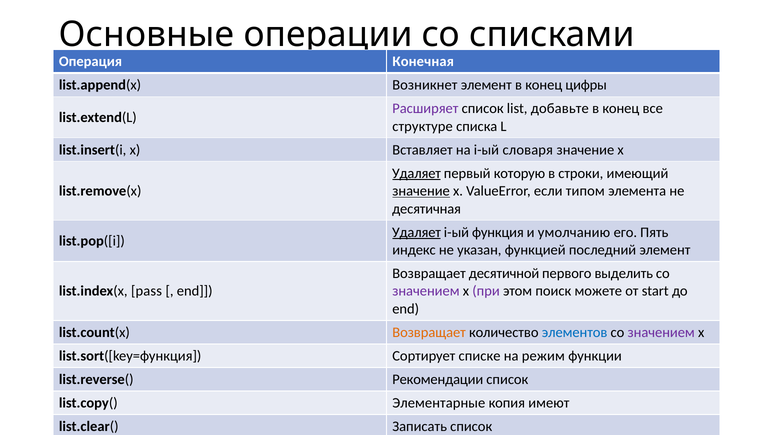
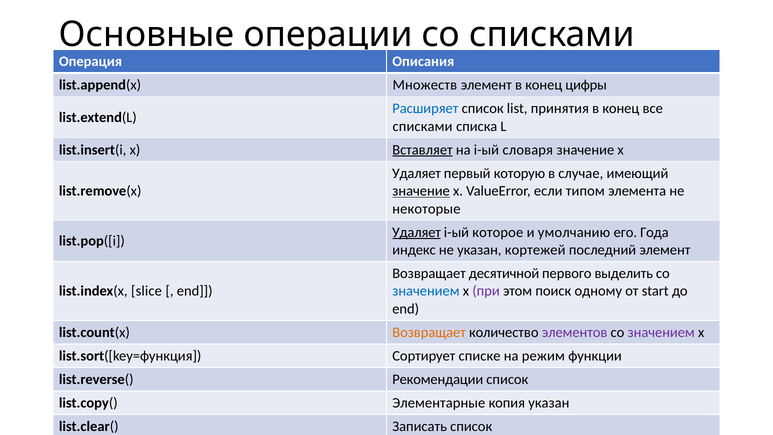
Конечная: Конечная -> Описания (423, 62)
Возникнет: Возникнет -> Множеств (425, 85)
Расширяет colour: purple -> blue (425, 109)
добавьте: добавьте -> принятия (560, 109)
структуре: структуре -> списками (423, 126)
Вставляет underline: none -> present (422, 150)
Удаляет underline: present -> none (416, 173)
строки: строки -> случае (581, 173)
десятичная: десятичная -> некоторые (426, 209)
функция: функция -> которое (498, 232)
Пять: Пять -> Года (654, 232)
функцией: функцией -> кортежей (535, 250)
pass: pass -> slice (146, 291)
значением colour: purple -> blue (426, 291)
можете: можете -> одному (598, 291)
элементов colour: blue -> purple (575, 332)
копия имеют: имеют -> указан (549, 403)
